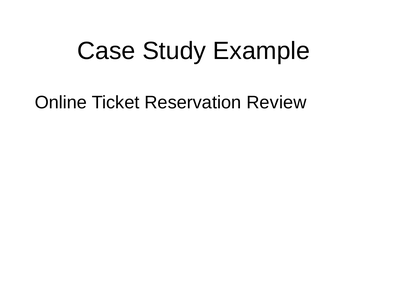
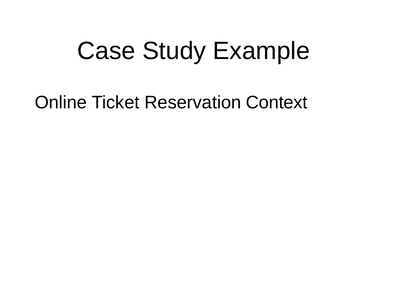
Review: Review -> Context (277, 103)
